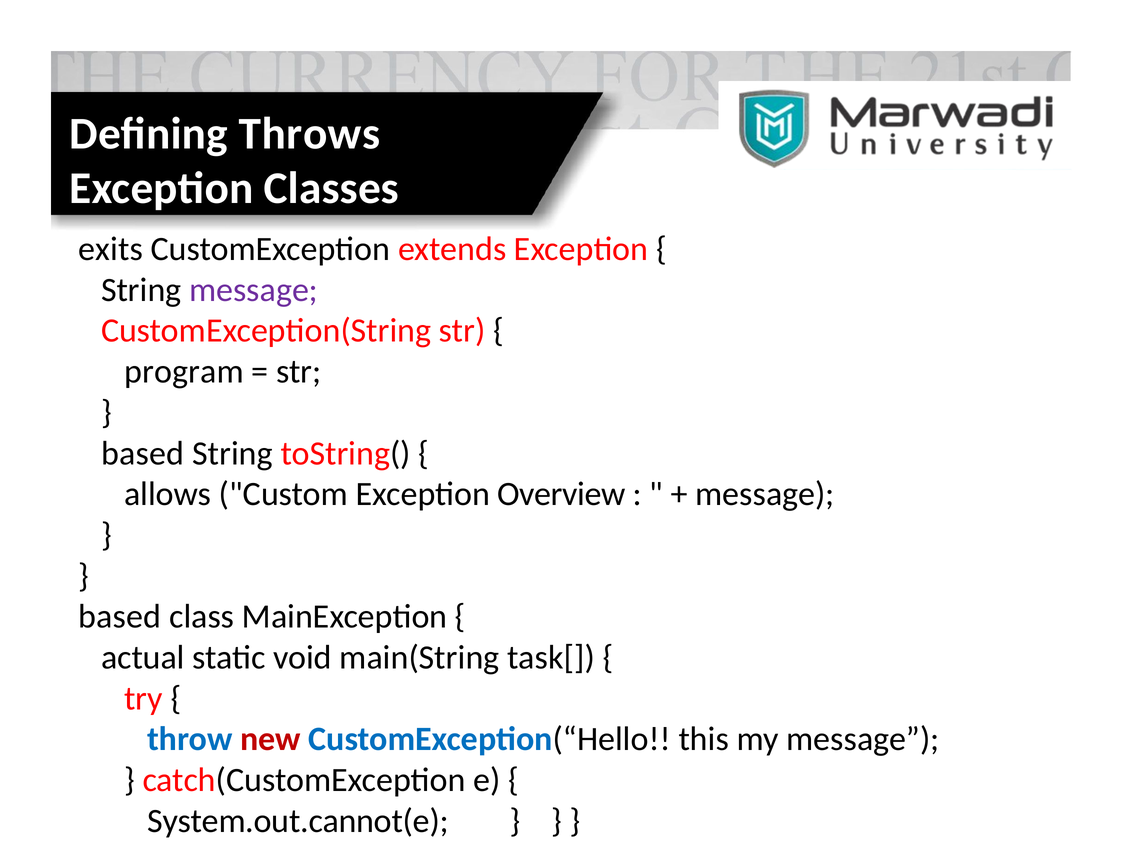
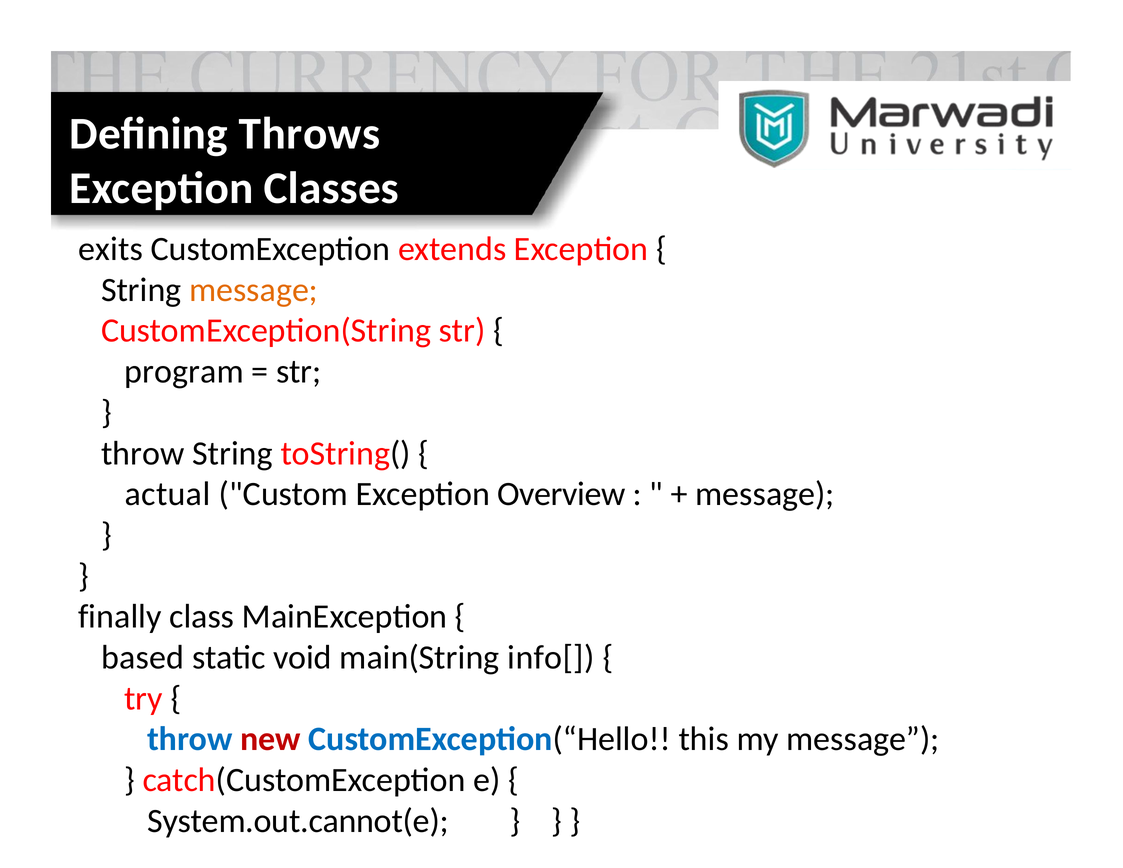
message colour: purple -> orange (254, 290)
based: based -> throw (143, 453)
allows: allows -> actual (168, 494)
based: based -> finally (120, 617)
actual: actual -> based (143, 657)
task[: task[ -> info[ (551, 657)
